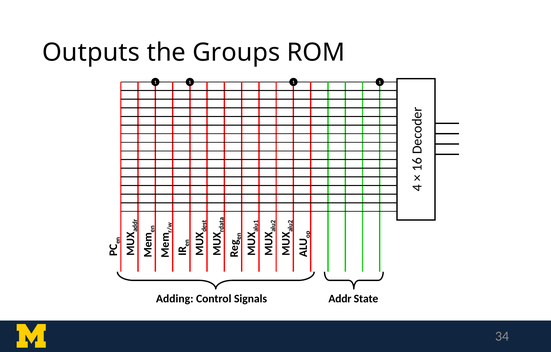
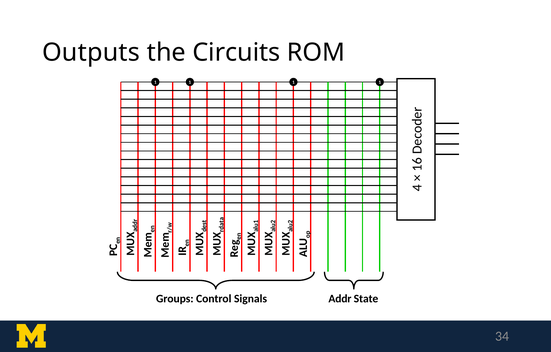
Groups: Groups -> Circuits (236, 53)
Adding: Adding -> Groups (175, 299)
